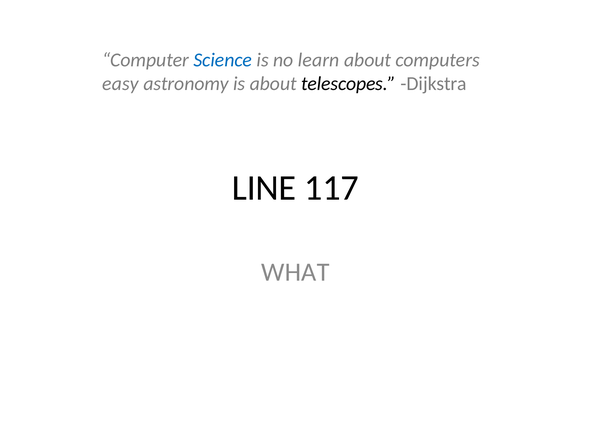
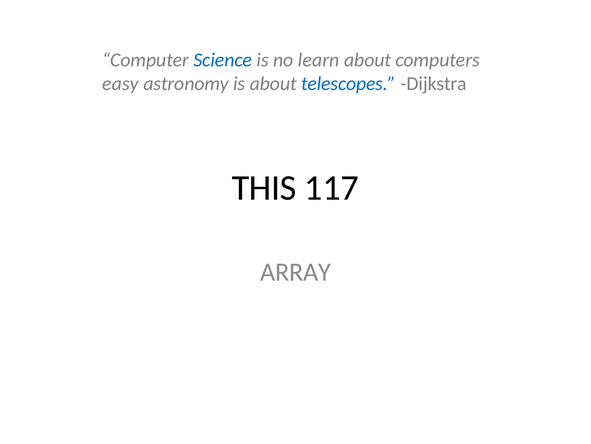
telescopes colour: black -> blue (349, 84)
LINE: LINE -> THIS (264, 188)
WHAT: WHAT -> ARRAY (296, 272)
